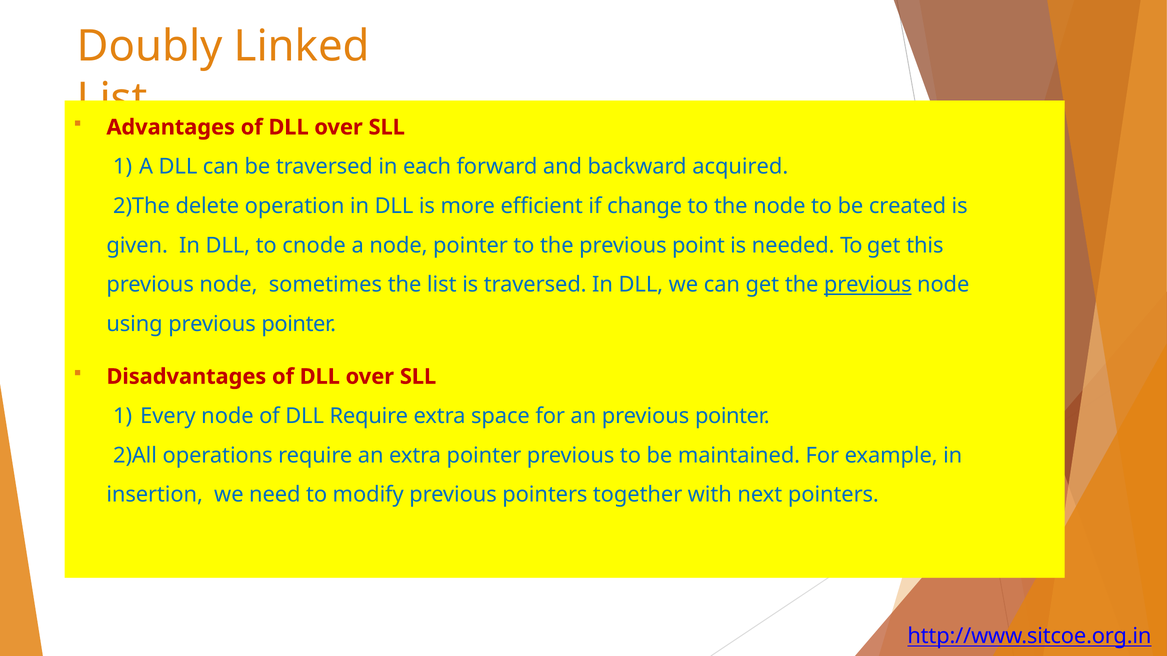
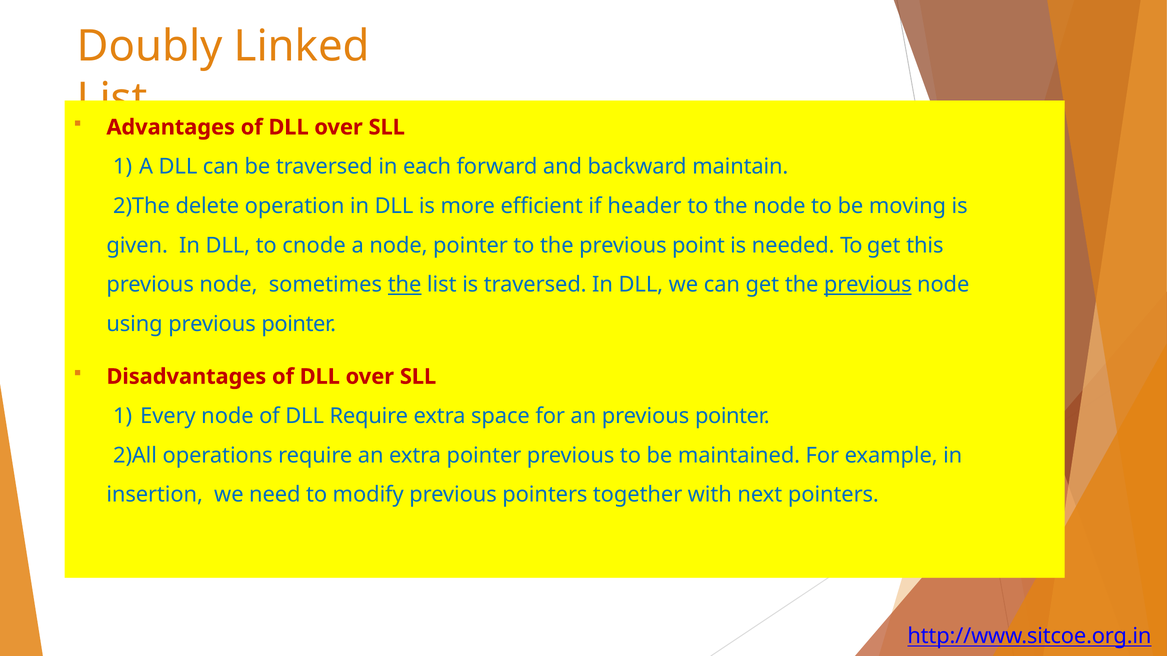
acquired: acquired -> maintain (740, 167)
change: change -> header (644, 206)
created: created -> moving (907, 206)
the underline: none -> present (405, 285)
